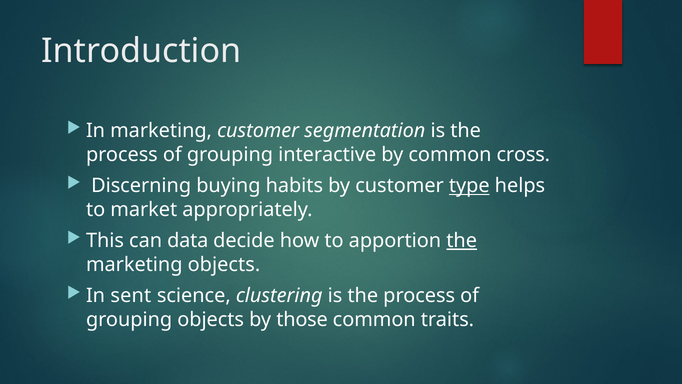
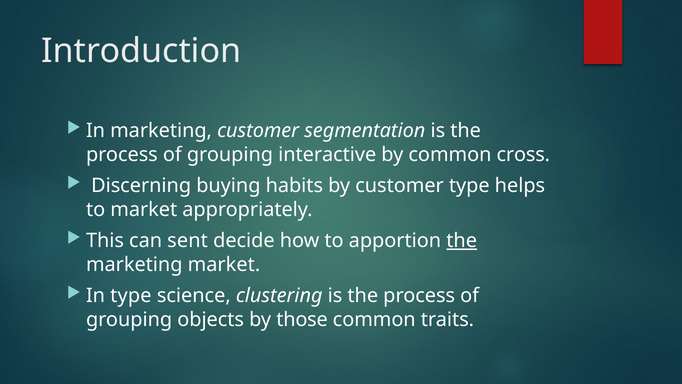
type underline: present -> none (469, 186)
data: data -> sent (188, 240)
marketing objects: objects -> market (224, 264)
In sent: sent -> type (131, 295)
